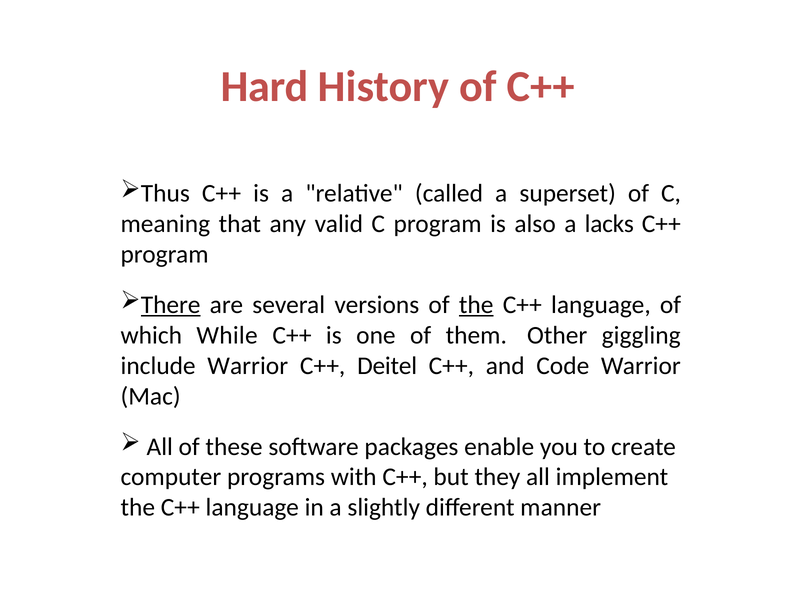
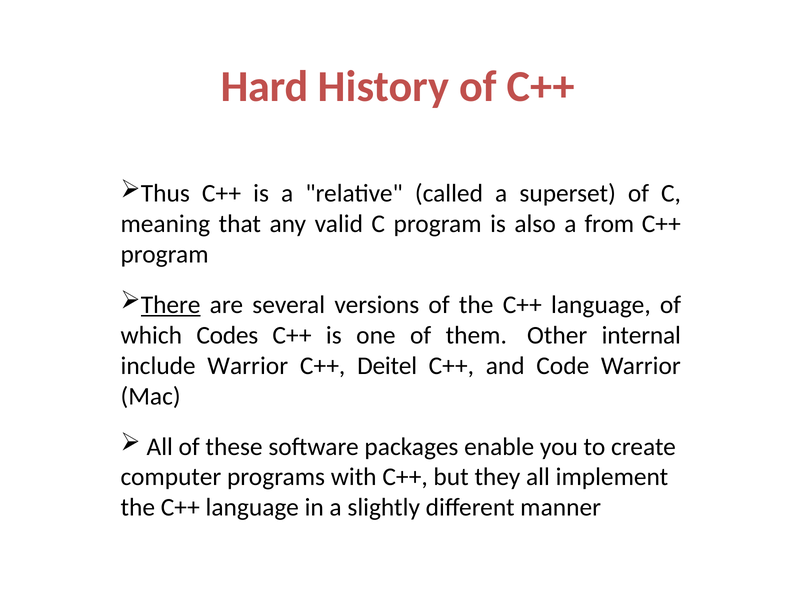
lacks: lacks -> from (609, 224)
the underline: present -> none (476, 305)
While: While -> Codes (227, 335)
giggling: giggling -> internal (641, 335)
